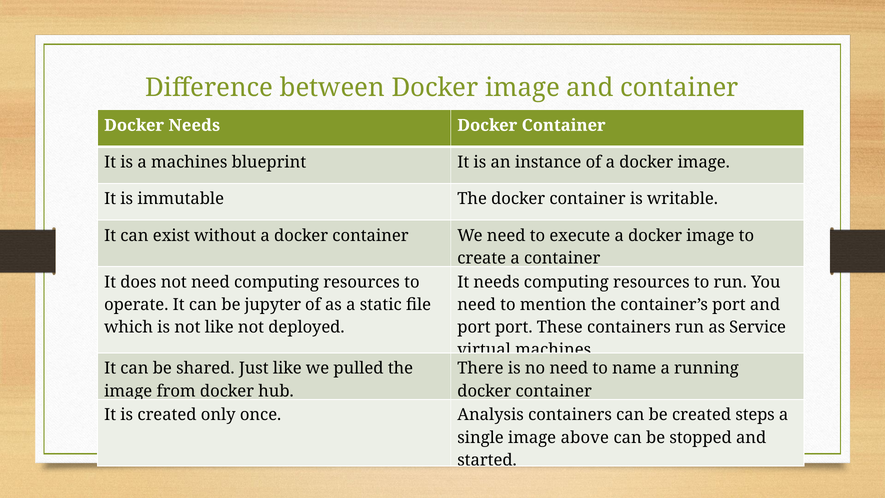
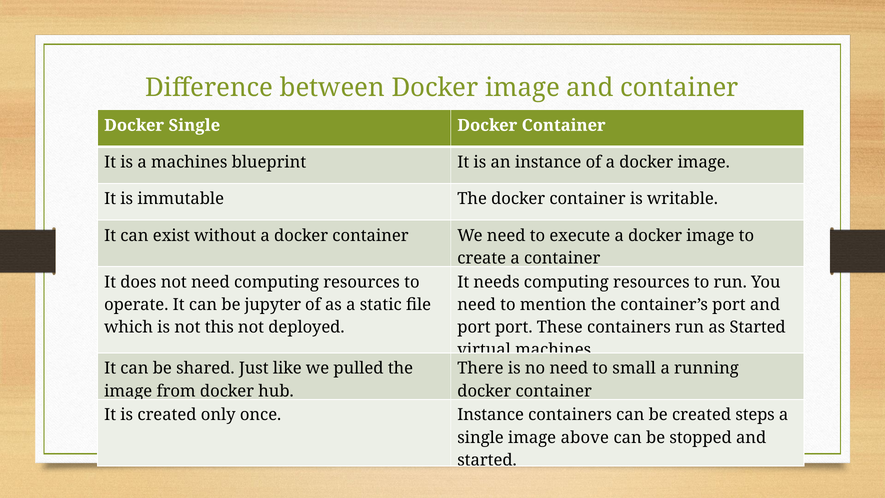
Docker Needs: Needs -> Single (194, 125)
not like: like -> this (219, 327)
as Service: Service -> Started (758, 327)
name: name -> small (634, 368)
once Analysis: Analysis -> Instance (491, 415)
